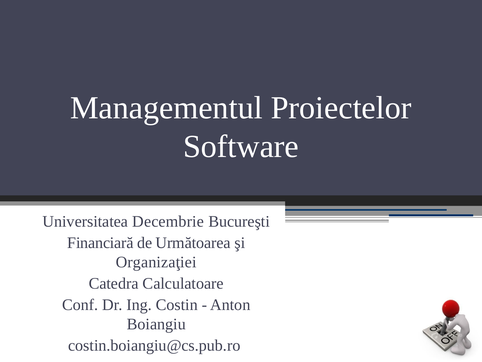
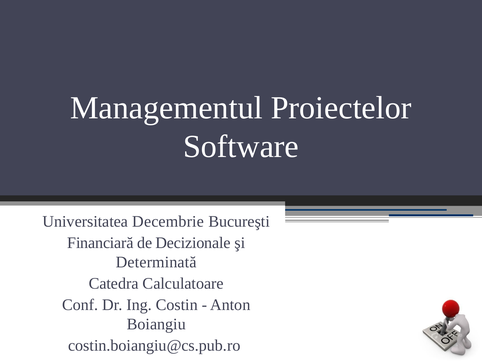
Următoarea: Următoarea -> Decizionale (193, 242)
Organizaţiei: Organizaţiei -> Determinată (156, 262)
